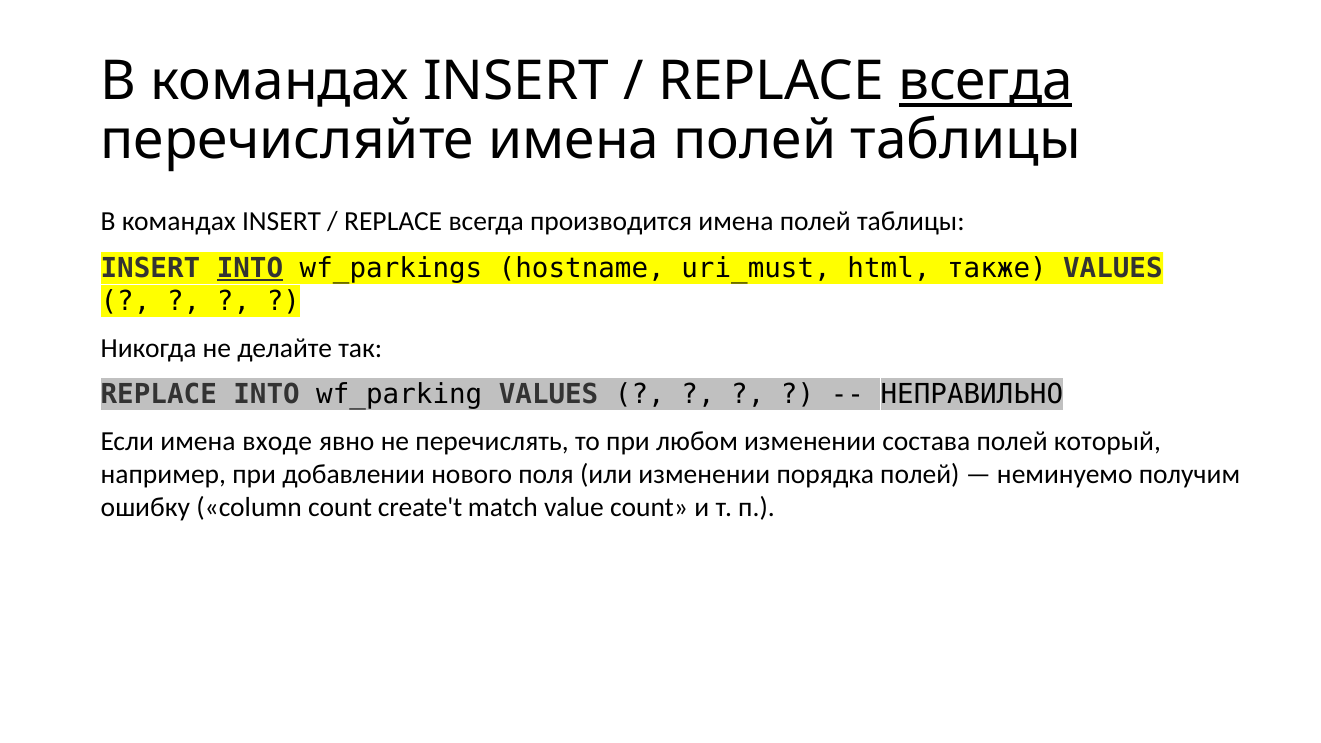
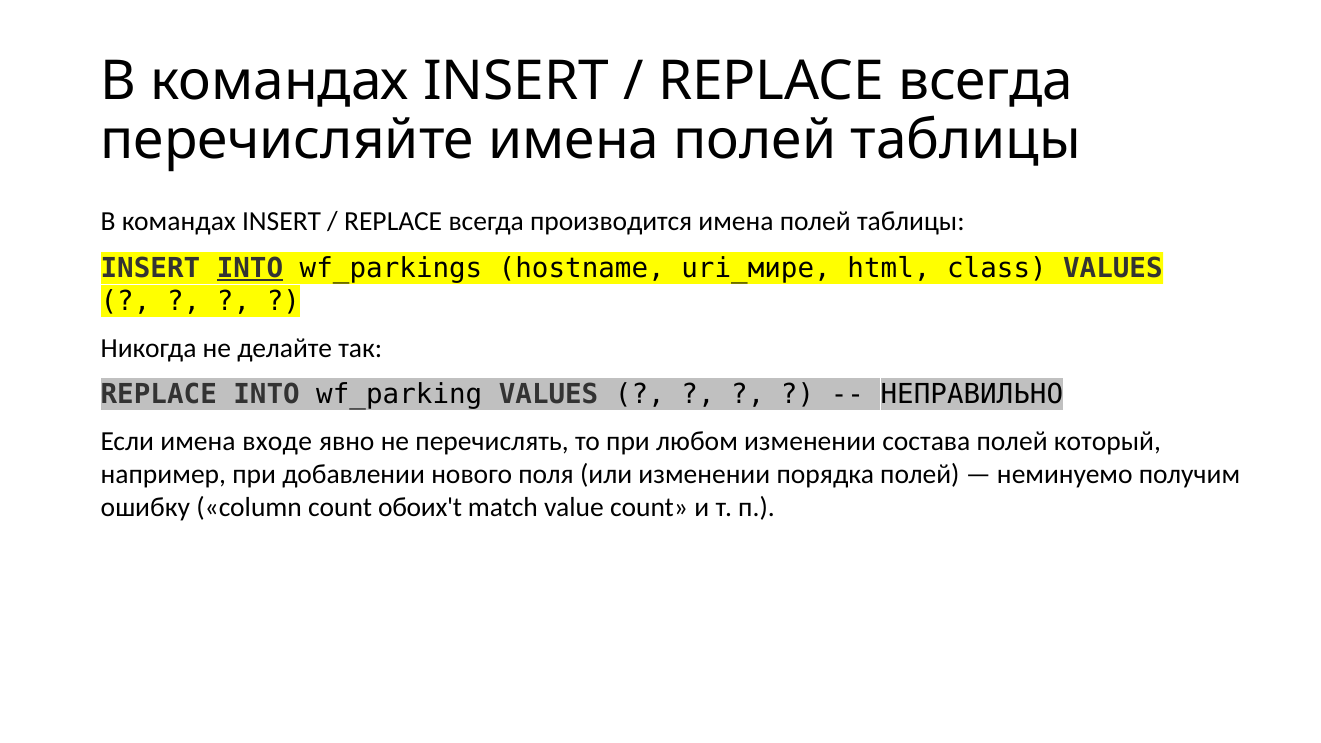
всегда underline: present -> none (986, 81)
uri_must: uri_must -> uri_мире (756, 268)
также: также -> class (997, 268)
create't: create't -> обоих't (420, 508)
